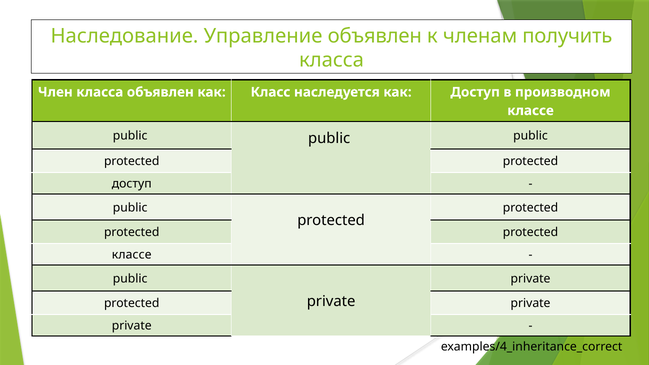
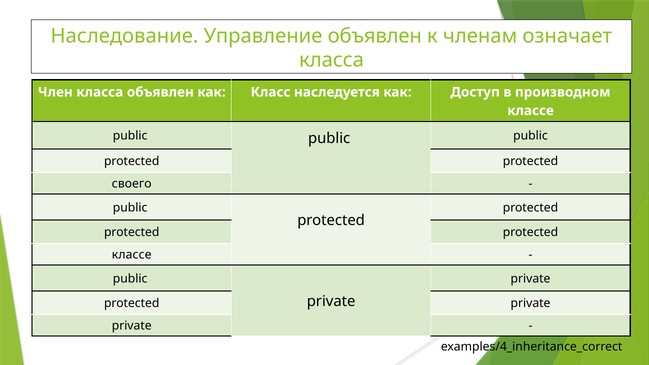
получить: получить -> означает (567, 36)
доступ: доступ -> своего (132, 184)
